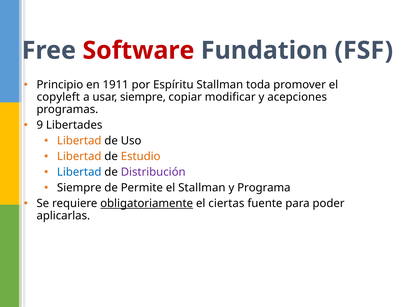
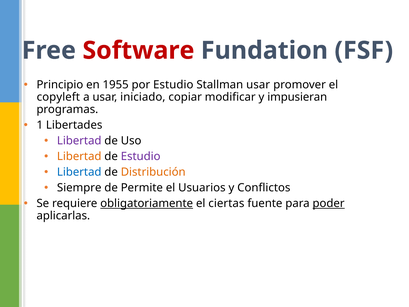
1911: 1911 -> 1955 (116, 85)
por Espíritu: Espíritu -> Estudio (173, 85)
Stallman toda: toda -> usar (258, 85)
usar siempre: siempre -> iniciado (143, 97)
acepciones: acepciones -> impusieran (297, 97)
9: 9 -> 1 (40, 125)
Libertad colour: orange -> purple (79, 141)
Estudio colour: orange -> purple (141, 156)
Distribución colour: purple -> orange (153, 172)
el Stallman: Stallman -> Usuarios (202, 188)
Programa: Programa -> Conflictos (264, 188)
poder underline: none -> present (329, 203)
